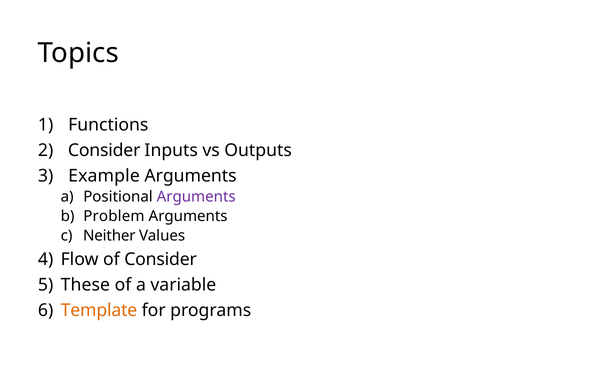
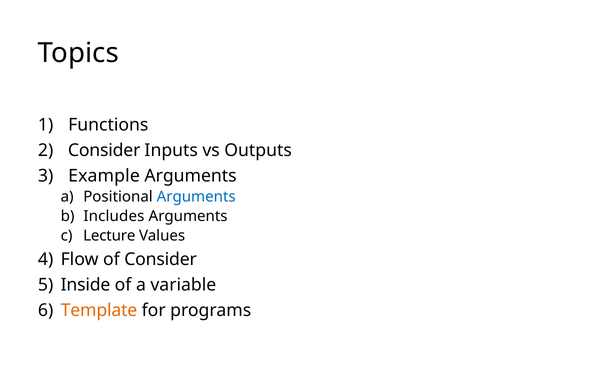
Arguments colour: purple -> blue (196, 196)
Problem: Problem -> Includes (114, 216)
Neither: Neither -> Lecture (109, 235)
These: These -> Inside (85, 285)
